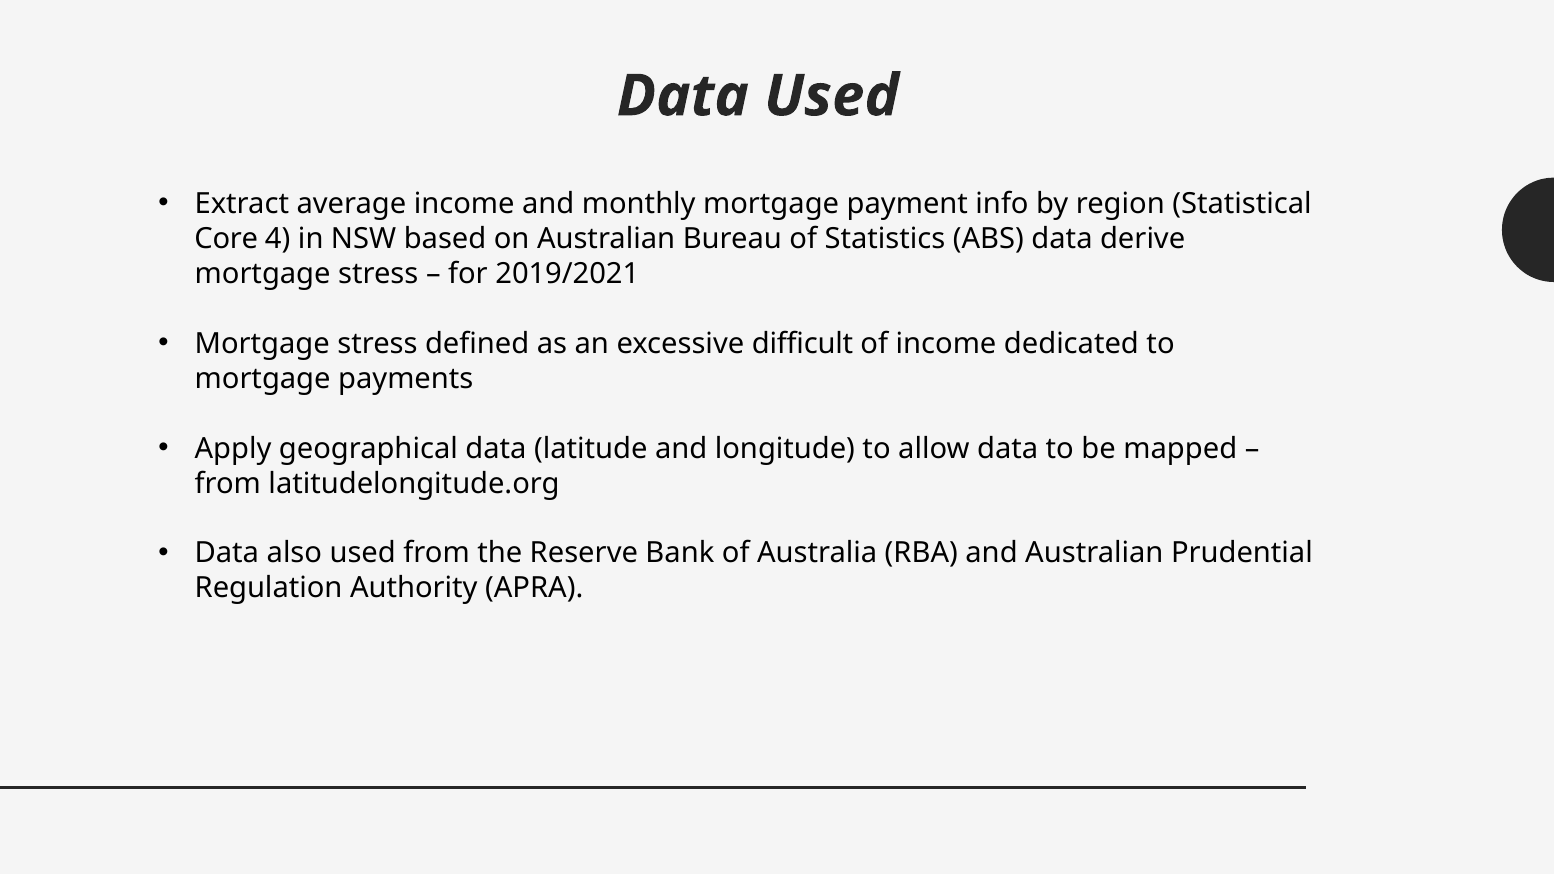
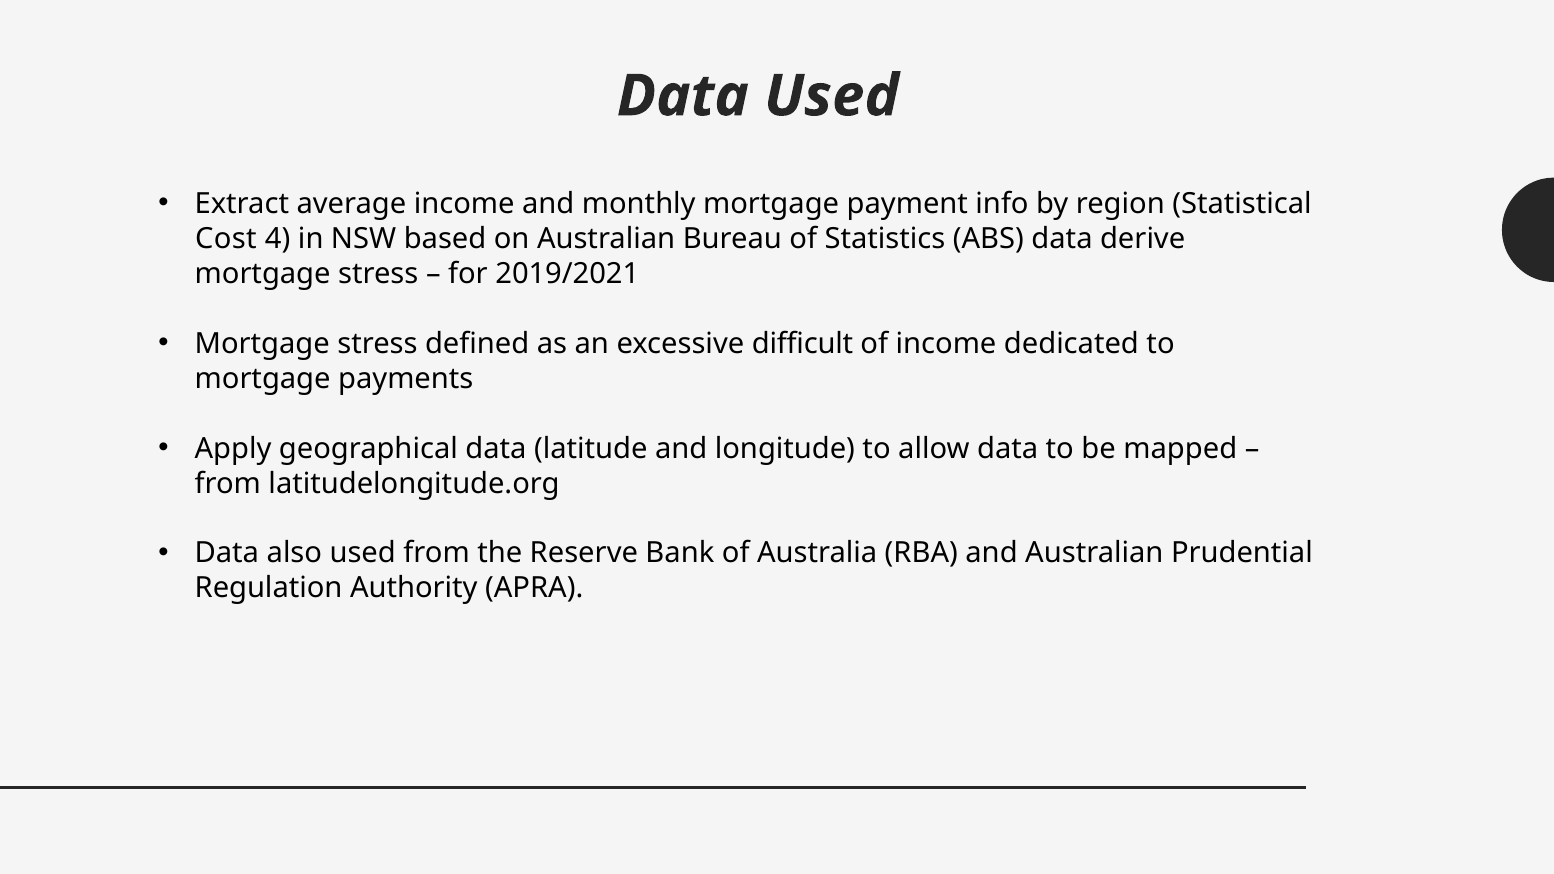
Core: Core -> Cost (226, 239)
